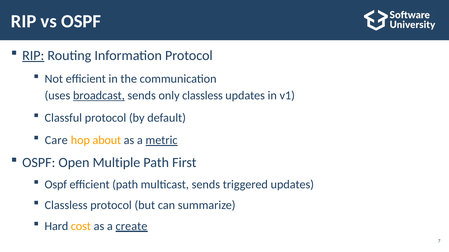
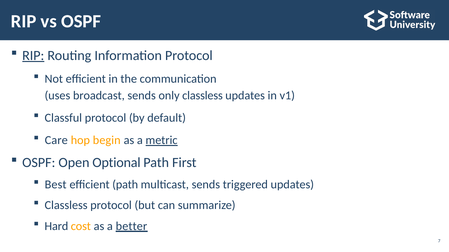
broadcast underline: present -> none (99, 96)
about: about -> begin (107, 141)
Multiple: Multiple -> Optional (116, 163)
Ospf: Ospf -> Best (56, 185)
create: create -> better (131, 227)
